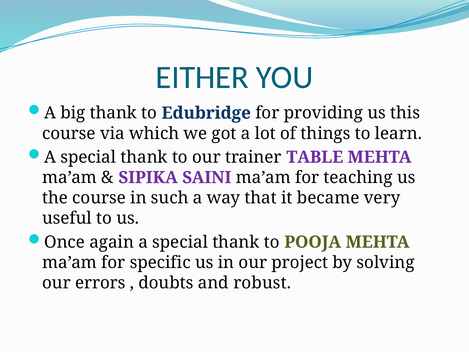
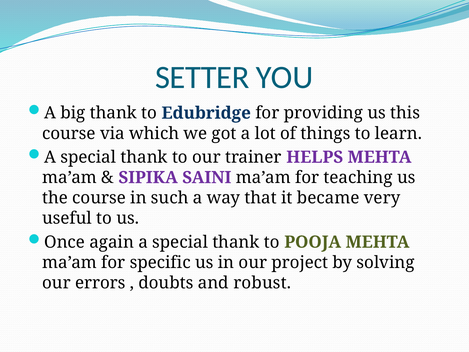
EITHER: EITHER -> SETTER (202, 77)
TABLE: TABLE -> HELPS (315, 157)
